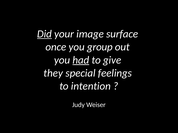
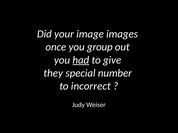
Did underline: present -> none (44, 34)
surface: surface -> images (122, 34)
feelings: feelings -> number (115, 73)
intention: intention -> incorrect (91, 86)
